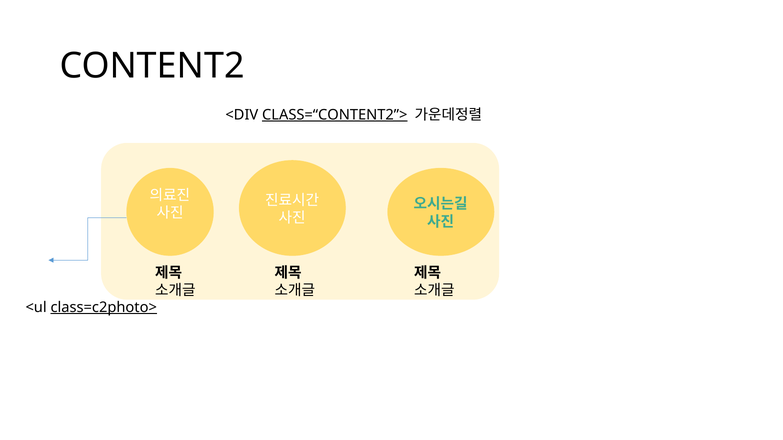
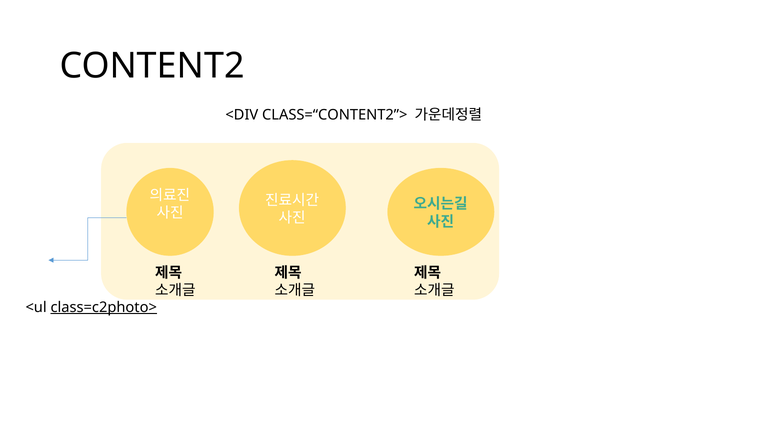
CLASS=“CONTENT2”> underline: present -> none (335, 115)
